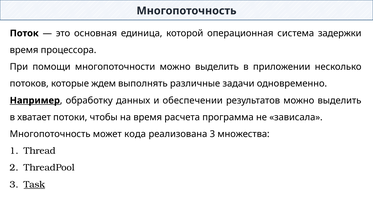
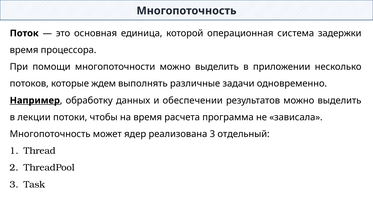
хватает: хватает -> лекции (34, 117)
кода: кода -> ядер (135, 134)
множества: множества -> отдельный (243, 134)
Task underline: present -> none (34, 184)
